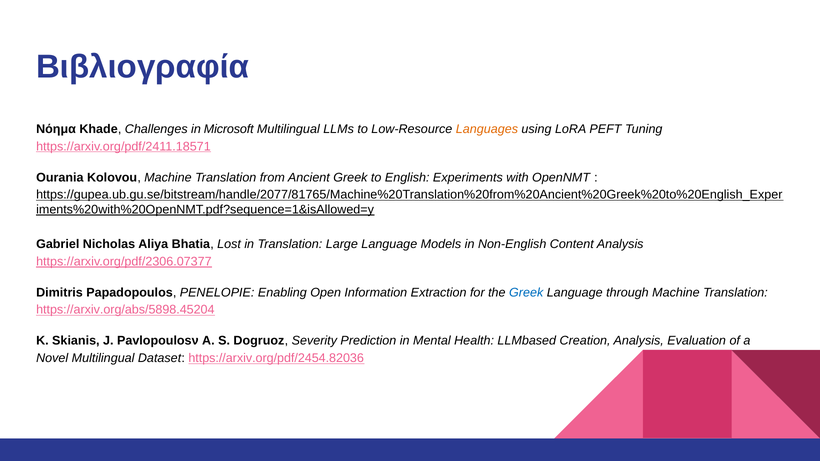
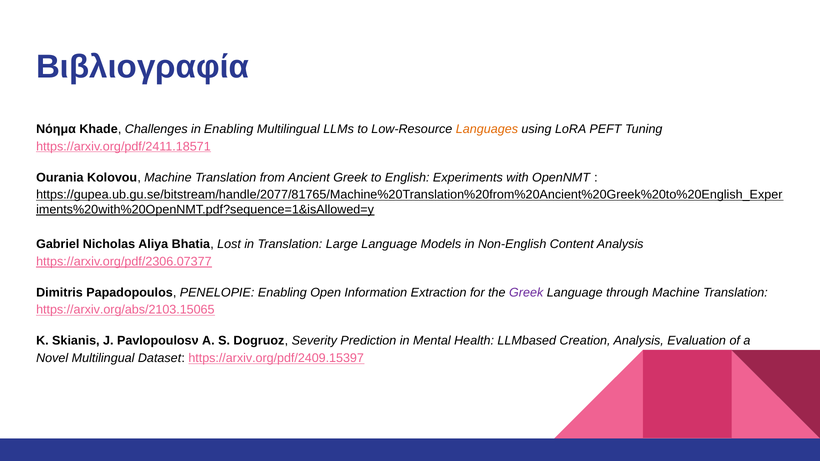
in Microsoft: Microsoft -> Enabling (229, 129)
Greek colour: blue -> purple (526, 293)
https://arxiv.org/abs/5898.45204: https://arxiv.org/abs/5898.45204 -> https://arxiv.org/abs/2103.15065 (125, 310)
https://arxiv.org/pdf/2454.82036: https://arxiv.org/pdf/2454.82036 -> https://arxiv.org/pdf/2409.15397 (276, 358)
